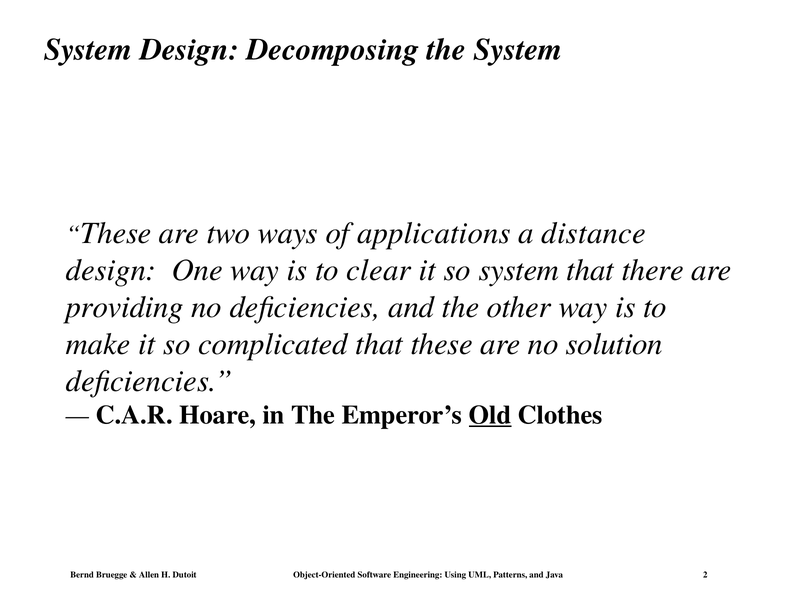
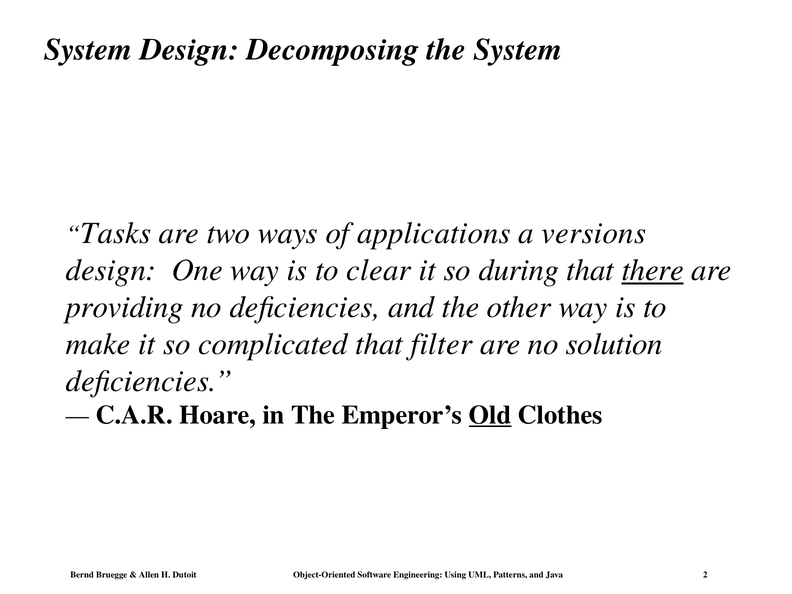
These: These -> Tasks (116, 233)
distance: distance -> versions (594, 233)
so system: system -> during (519, 270)
there underline: none -> present (653, 270)
that these: these -> filter (441, 344)
